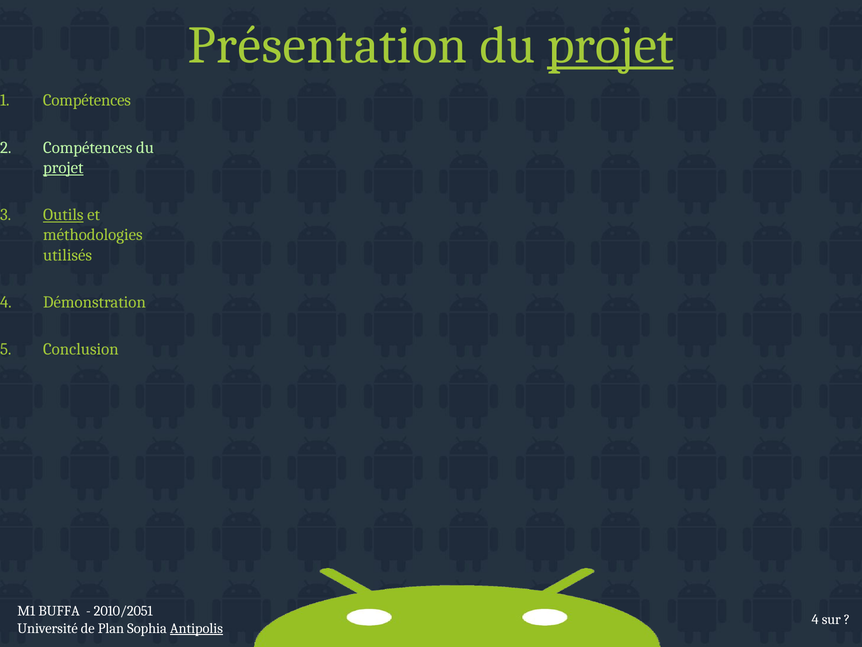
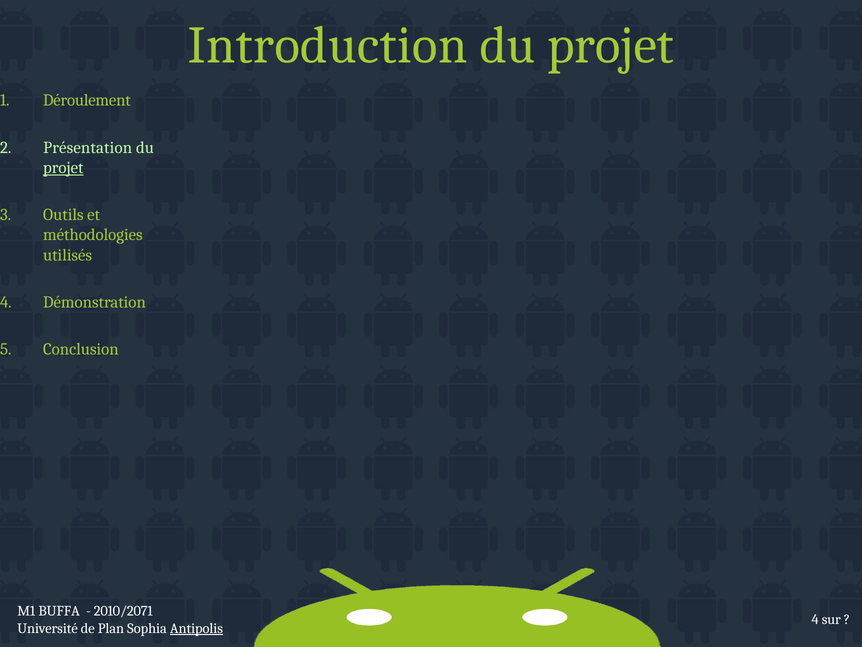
Présentation: Présentation -> Introduction (328, 45)
projet underline: present -> none (611, 45)
Compétences: Compétences -> Déroulement (87, 100)
Compétences: Compétences -> Présentation (88, 147)
Outils underline: present -> none (63, 215)
2010/2051: 2010/2051 -> 2010/2071 (123, 611)
